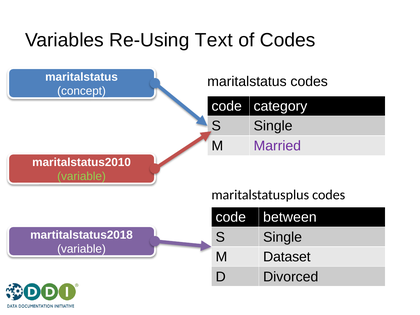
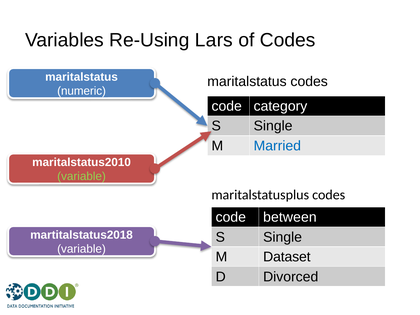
Text: Text -> Lars (214, 40)
concept: concept -> numeric (82, 91)
Married colour: purple -> blue (277, 146)
